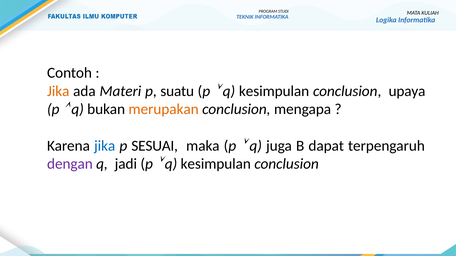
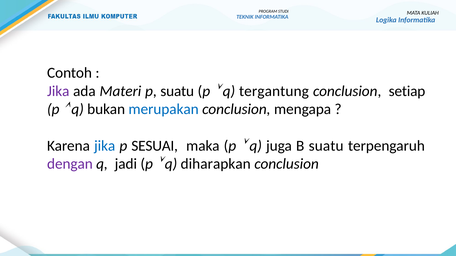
Jika colour: orange -> purple (58, 91)
kesimpulan: kesimpulan -> tergantung (274, 91)
upaya: upaya -> setiap (407, 91)
merupakan colour: orange -> blue (164, 109)
B dapat: dapat -> suatu (326, 146)
kesimpulan: kesimpulan -> diharapkan (216, 164)
